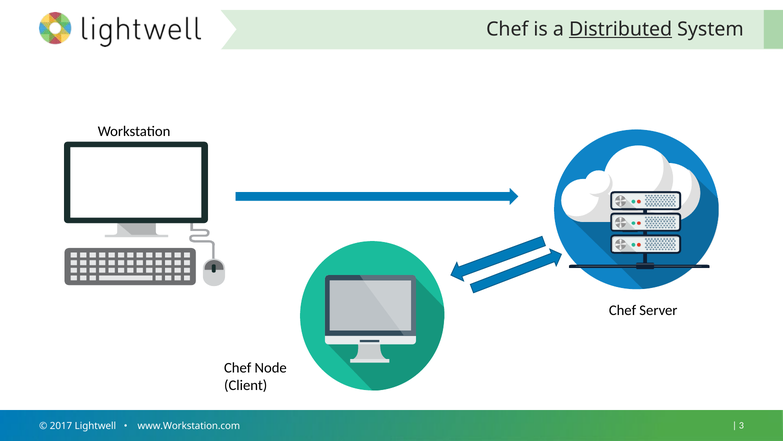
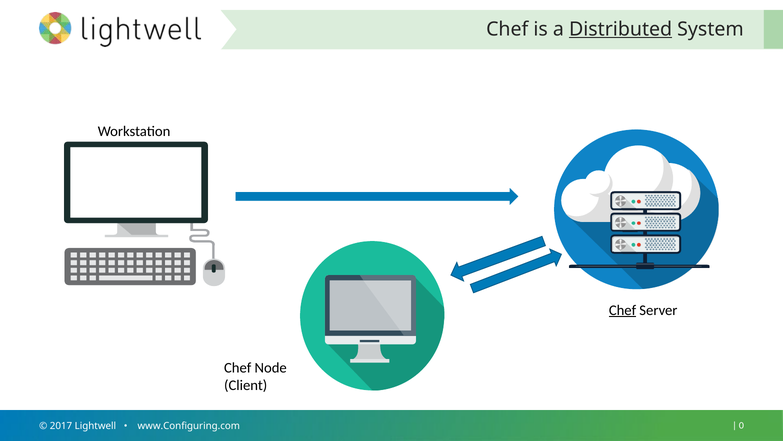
Chef underline: none -> present (623, 310)
www.Workstation.com: www.Workstation.com -> www.Configuring.com (189, 425)
3: 3 -> 0 (741, 425)
